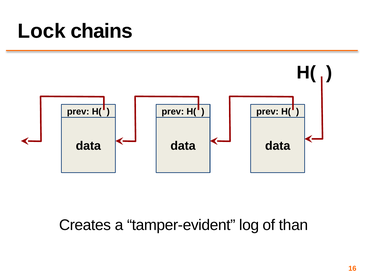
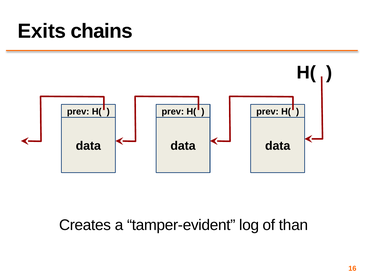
Lock: Lock -> Exits (42, 31)
